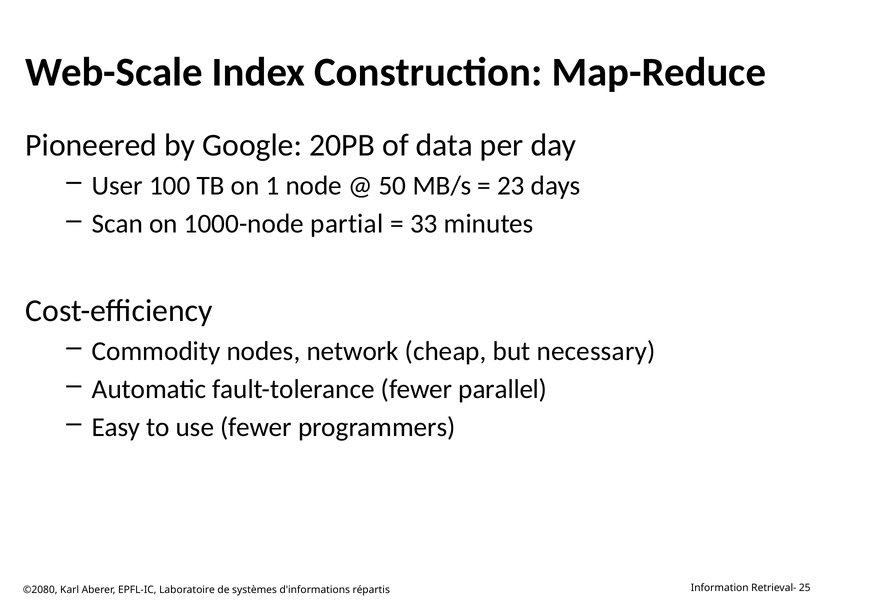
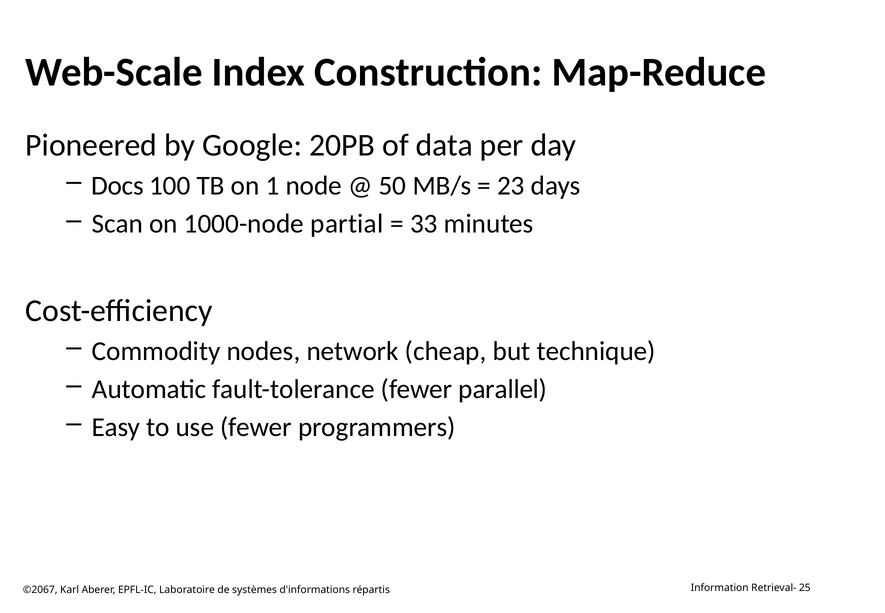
User: User -> Docs (118, 186)
necessary: necessary -> technique (596, 351)
©2080: ©2080 -> ©2067 (40, 590)
